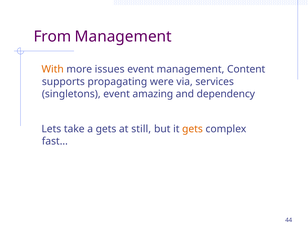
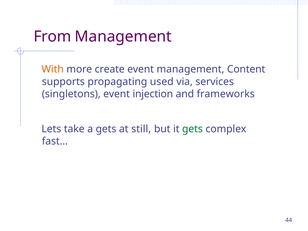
issues: issues -> create (110, 69)
were: were -> used (162, 82)
amazing: amazing -> injection (153, 94)
dependency: dependency -> frameworks (226, 94)
gets colour: orange -> green (192, 129)
